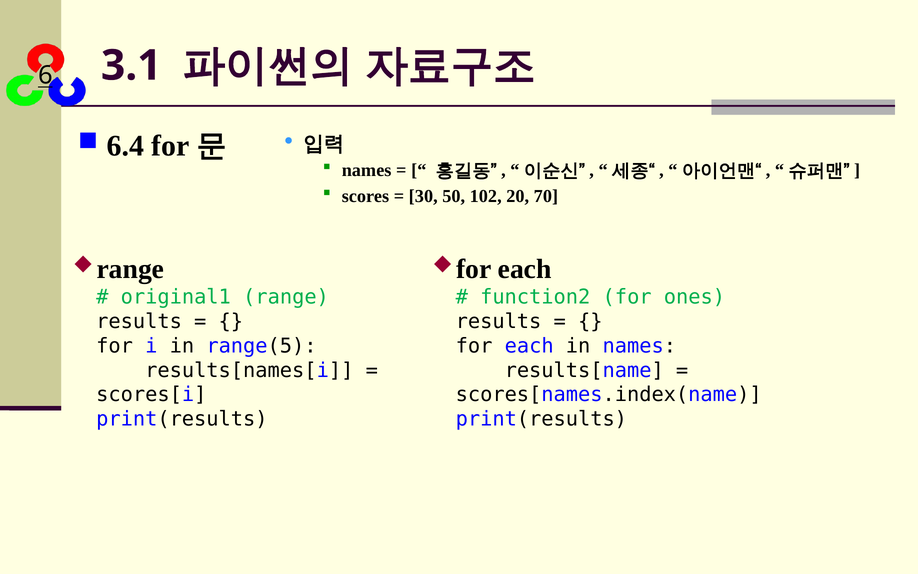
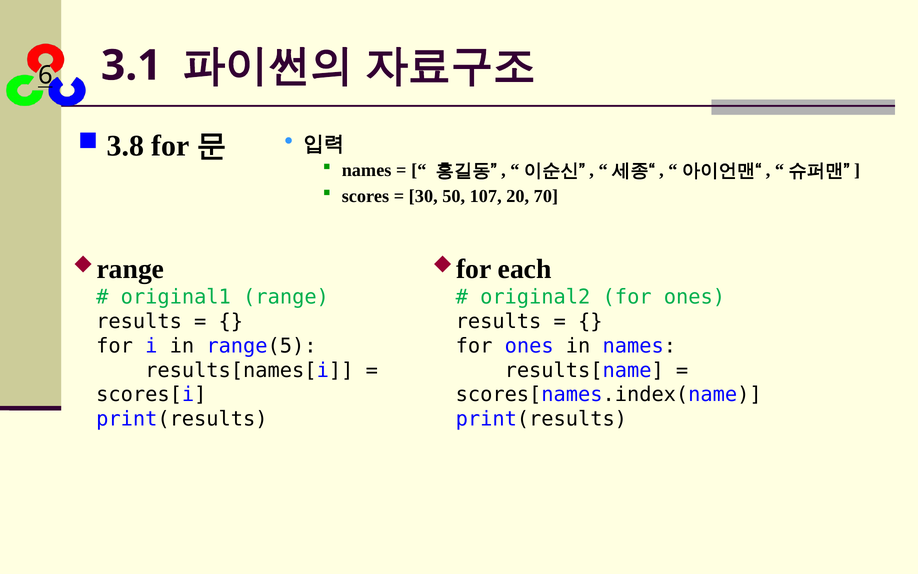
6.4: 6.4 -> 3.8 (125, 146)
102: 102 -> 107 (486, 196)
function2: function2 -> original2 (535, 297)
each: each -> ones (529, 346)
